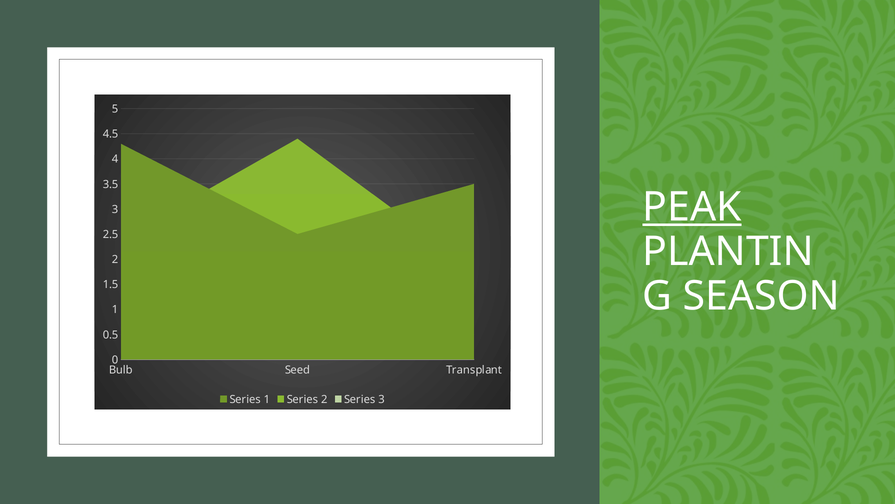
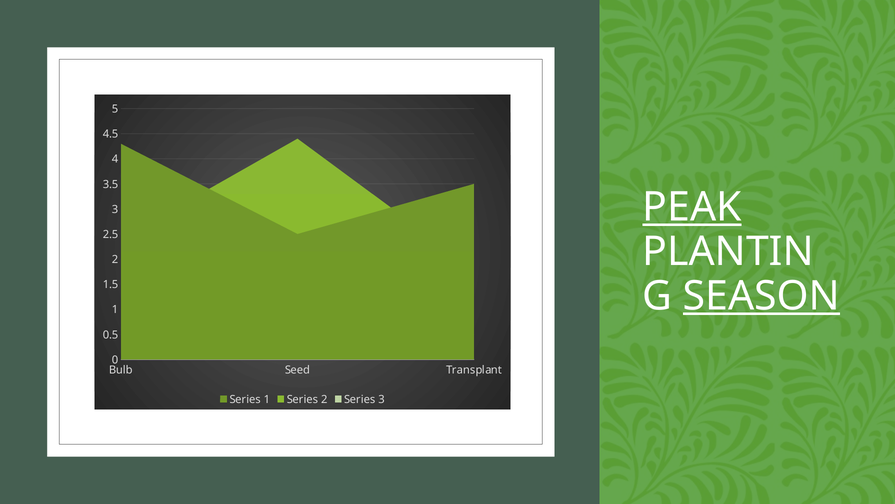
SEASON underline: none -> present (762, 296)
